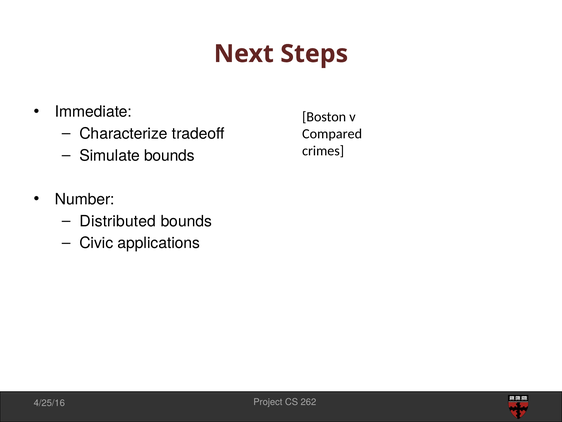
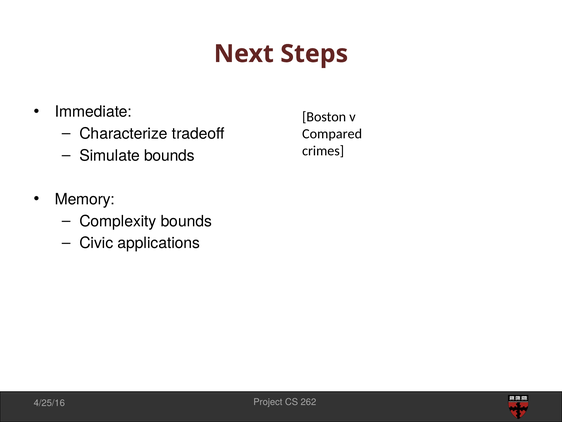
Number: Number -> Memory (85, 199)
Distributed: Distributed -> Complexity (118, 221)
